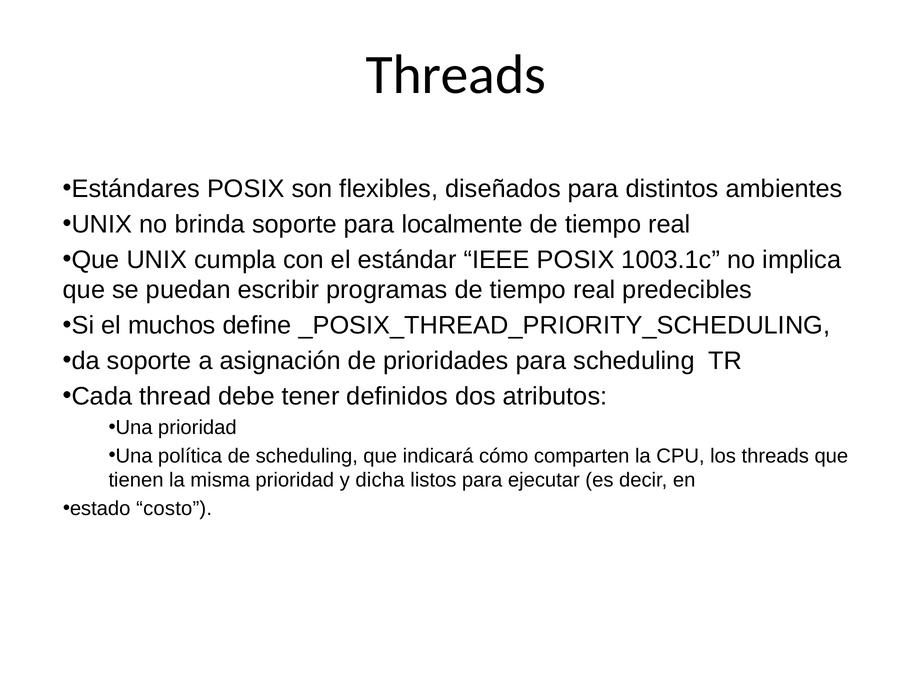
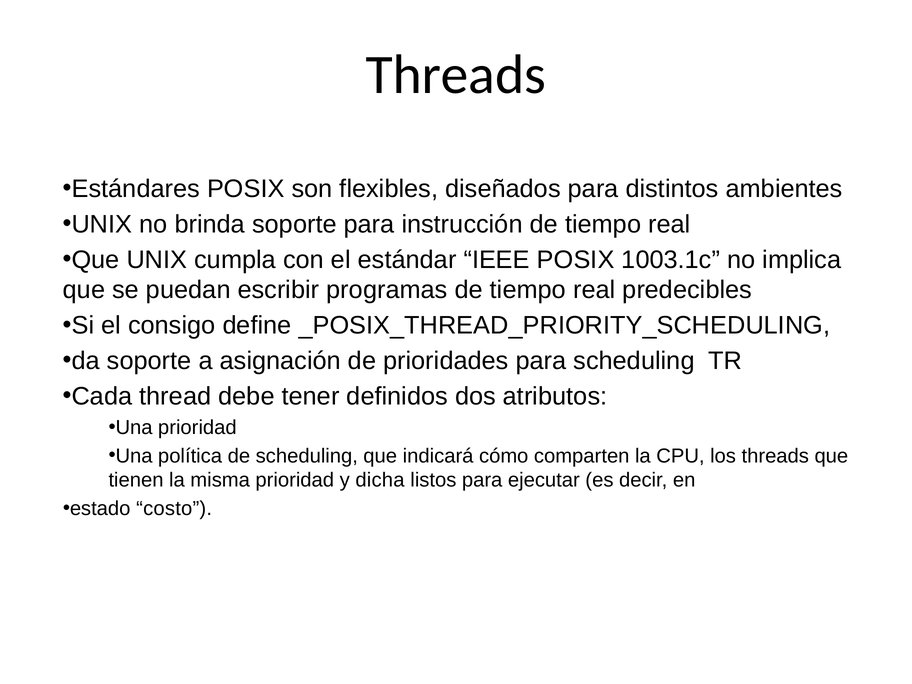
localmente: localmente -> instrucción (462, 224)
muchos: muchos -> consigo (172, 326)
